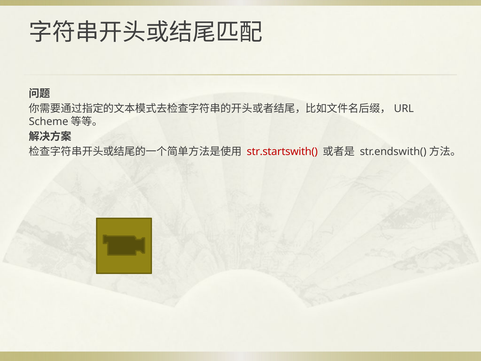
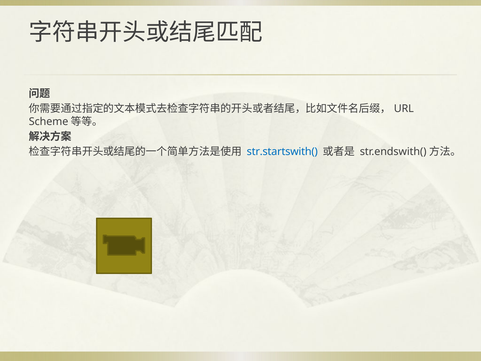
str.startswith( colour: red -> blue (282, 151)
